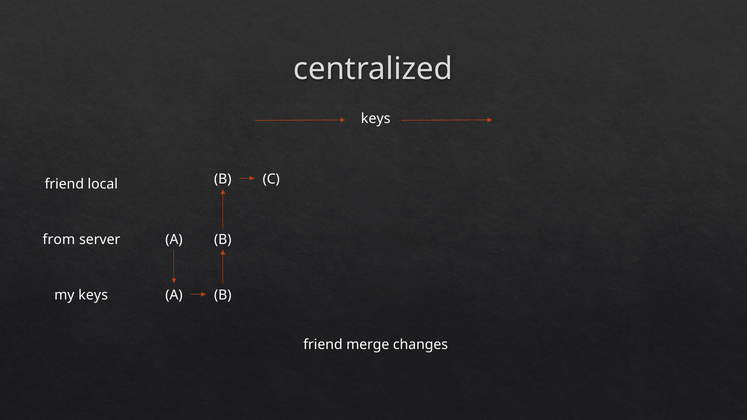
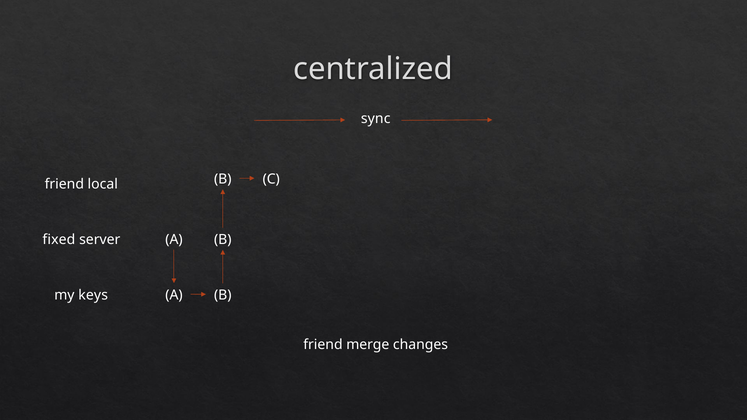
keys: keys -> sync (376, 119)
from: from -> fixed (59, 240)
